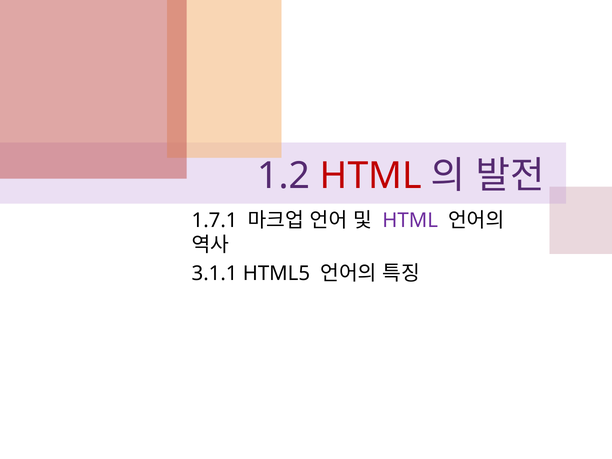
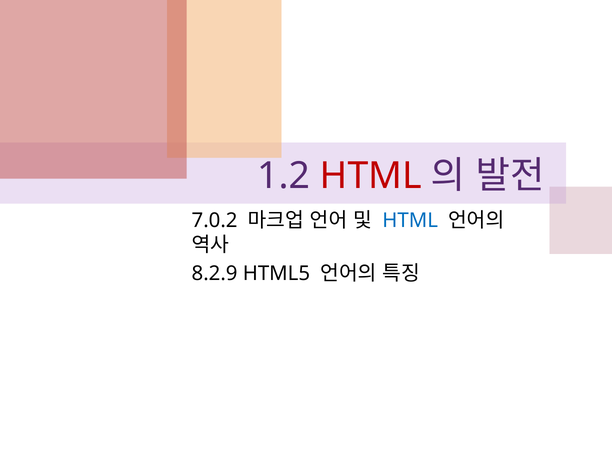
1.7.1: 1.7.1 -> 7.0.2 (215, 221)
HTML colour: purple -> blue (410, 221)
3.1.1: 3.1.1 -> 8.2.9 (215, 274)
